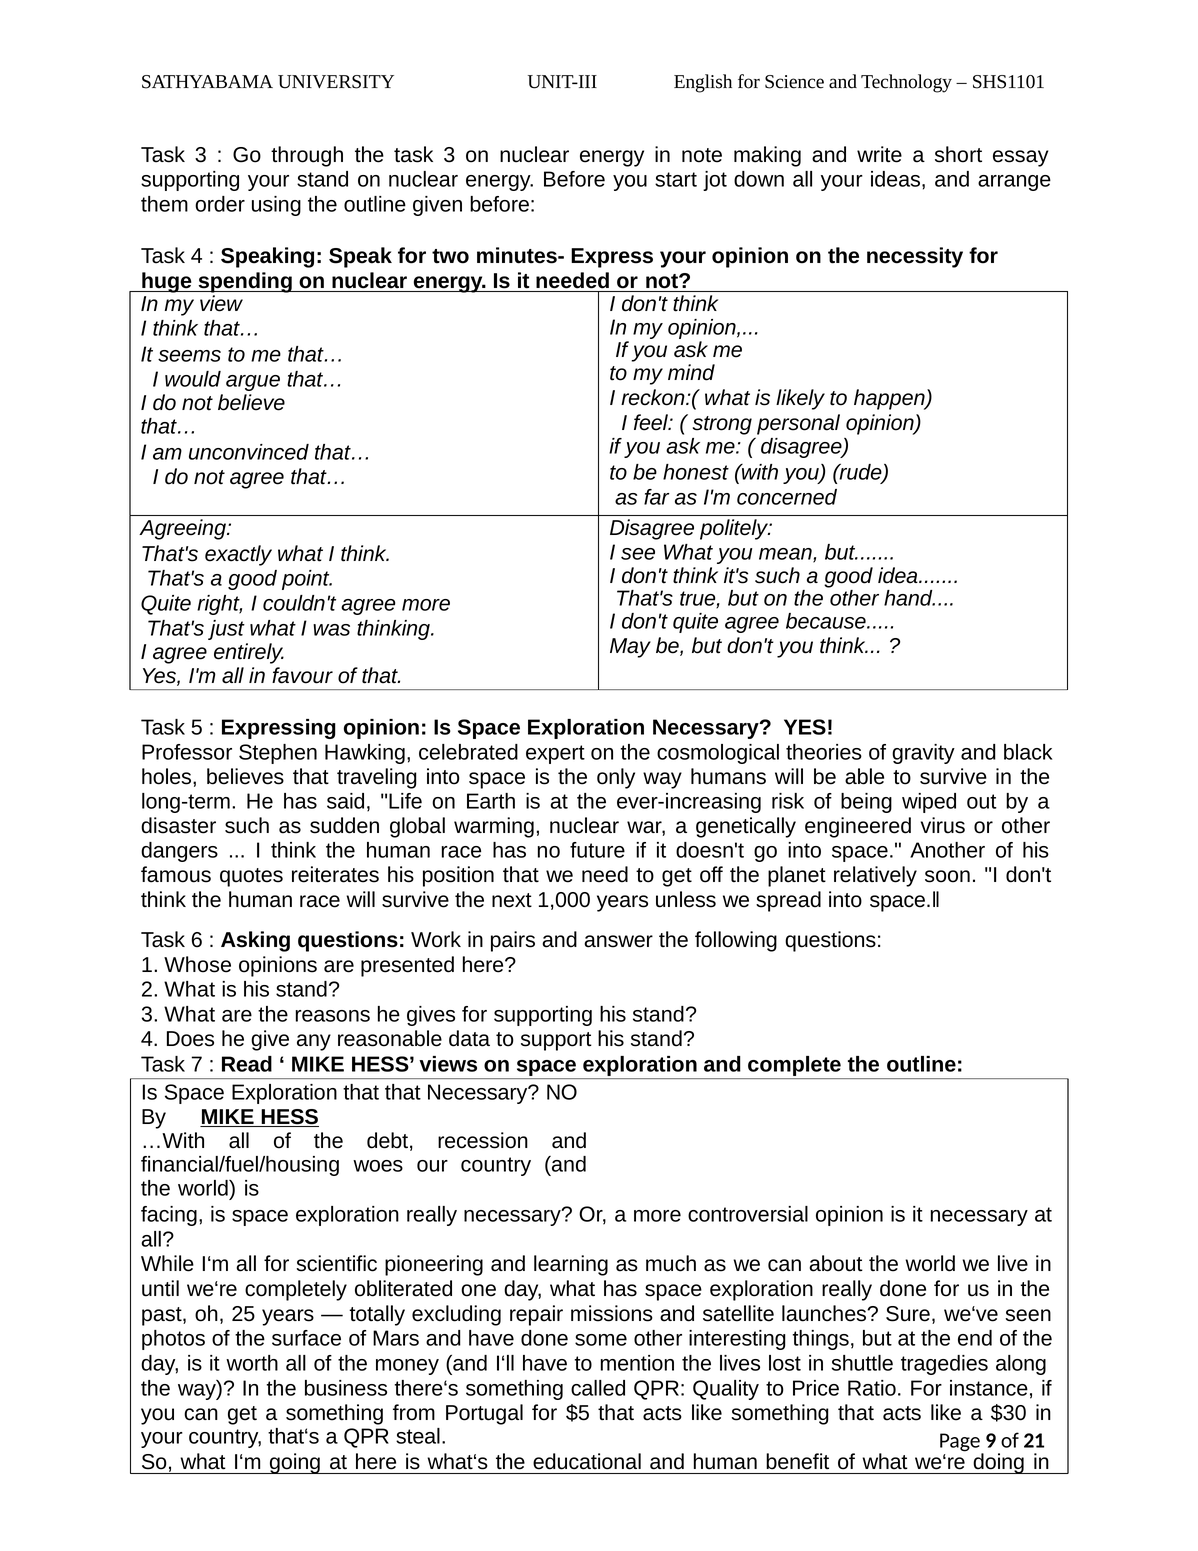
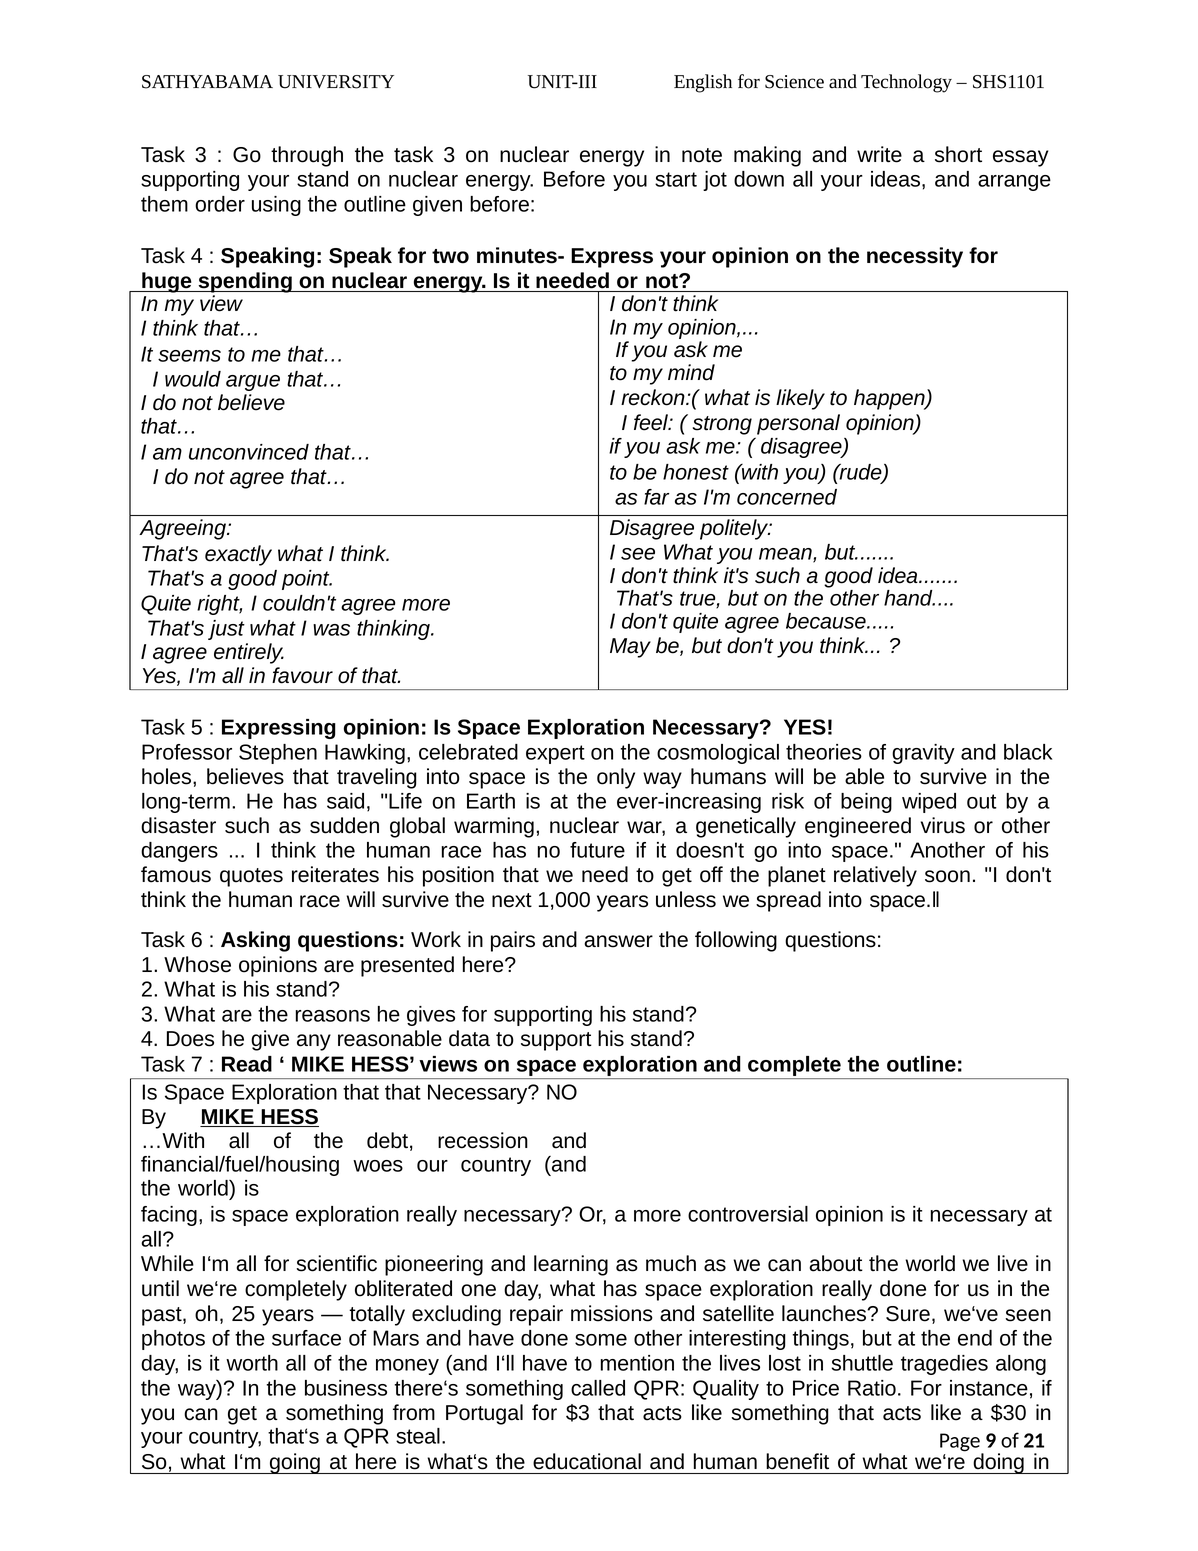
$5: $5 -> $3 (578, 1413)
